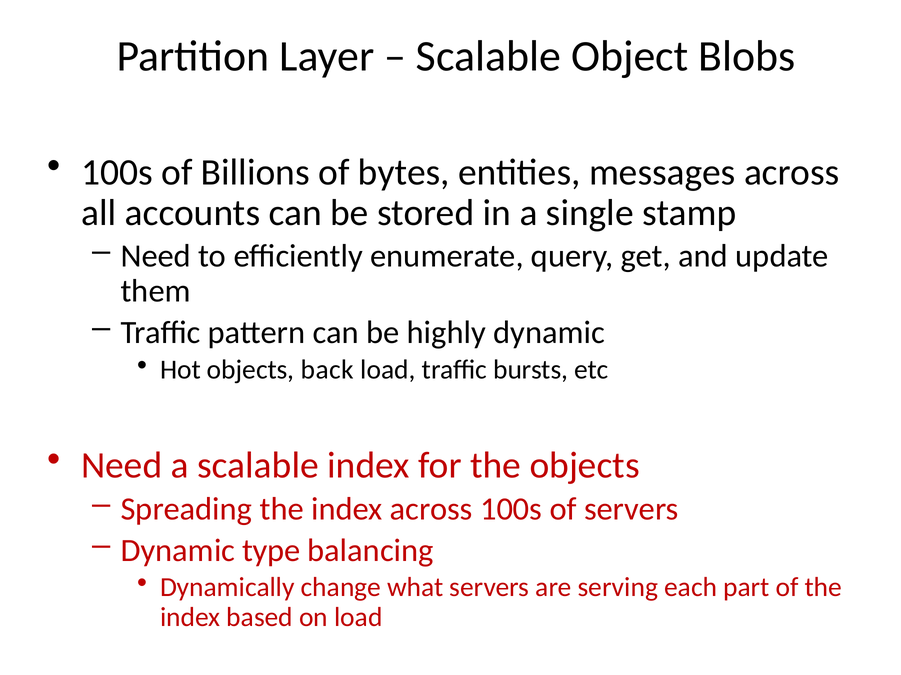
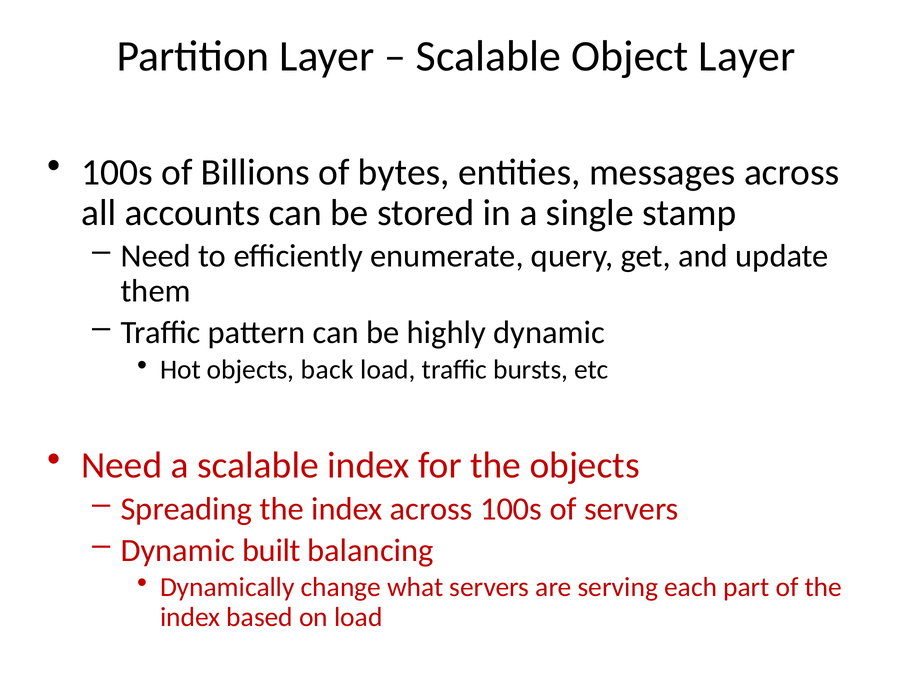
Object Blobs: Blobs -> Layer (747, 56)
type: type -> built (271, 551)
